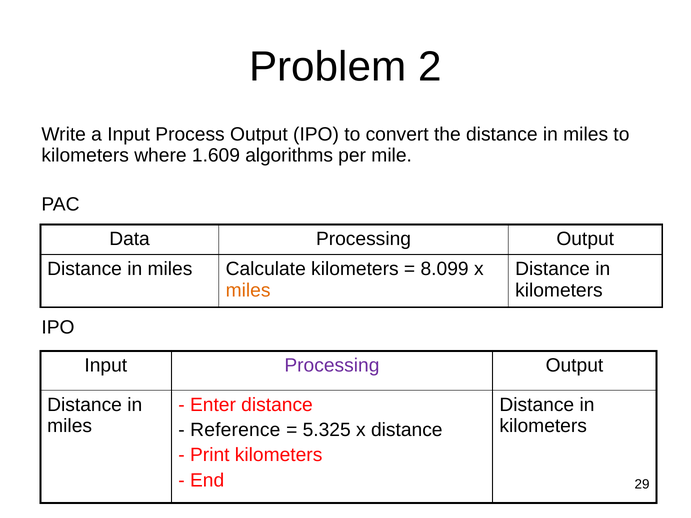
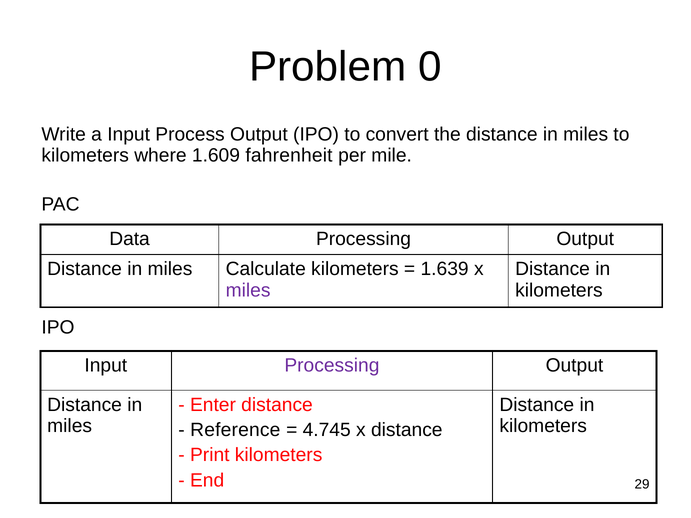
2: 2 -> 0 (430, 67)
algorithms: algorithms -> fahrenheit (289, 155)
8.099: 8.099 -> 1.639 (445, 269)
miles colour: orange -> purple (248, 290)
5.325: 5.325 -> 4.745 (327, 430)
